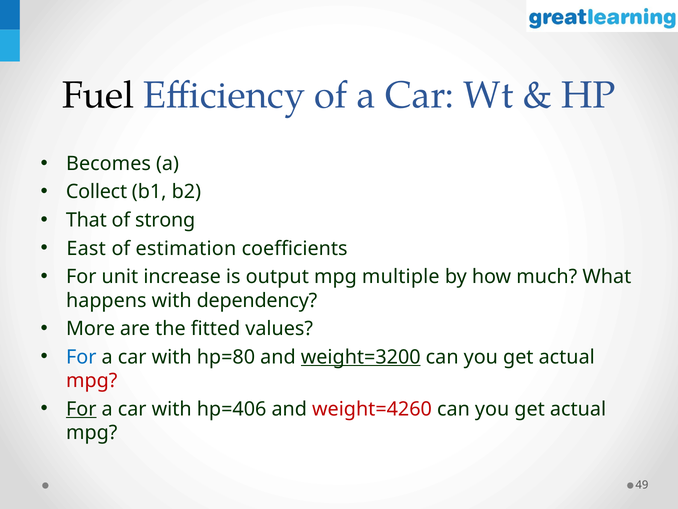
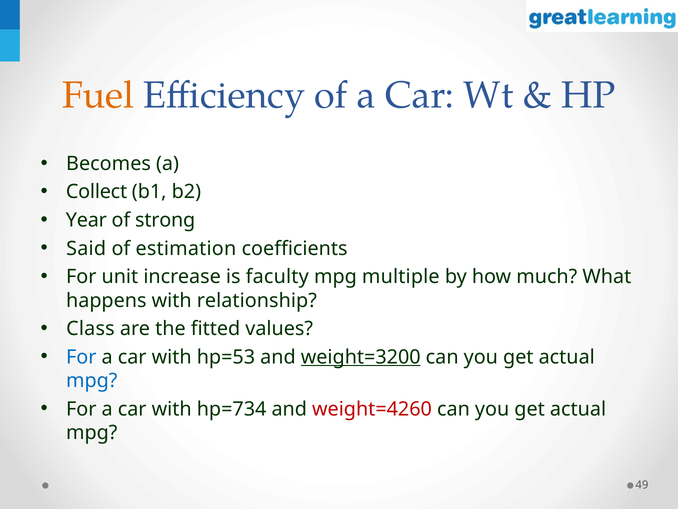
Fuel colour: black -> orange (98, 95)
That: That -> Year (86, 220)
East: East -> Said (86, 248)
output: output -> faculty (277, 276)
dependency: dependency -> relationship (257, 300)
More: More -> Class (90, 328)
hp=80: hp=80 -> hp=53 (226, 357)
mpg colour: red -> blue (92, 380)
For underline: present -> none (81, 409)
hp=406: hp=406 -> hp=734 (232, 409)
